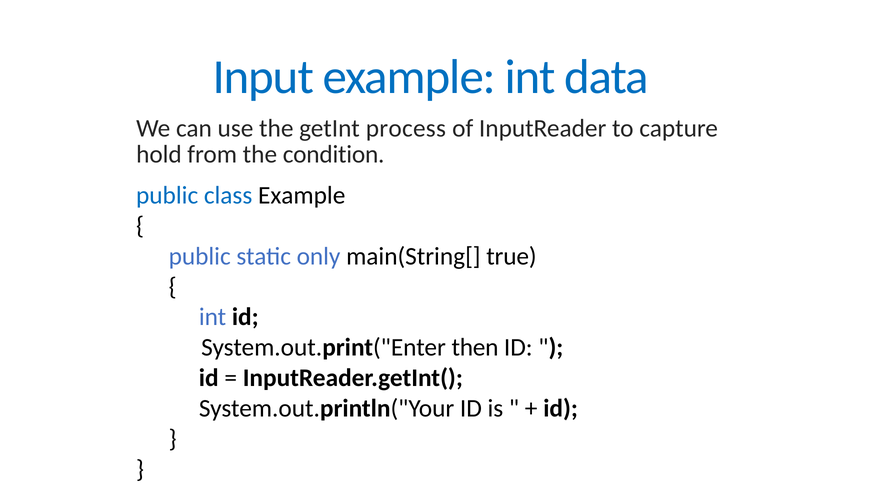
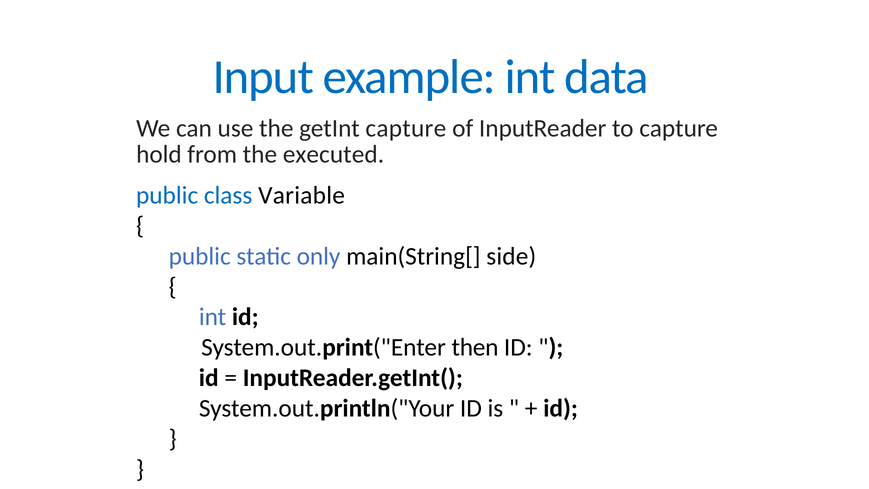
getInt process: process -> capture (406, 128)
condition: condition -> executed (333, 154)
class Example: Example -> Variable (302, 195)
true: true -> side (511, 256)
